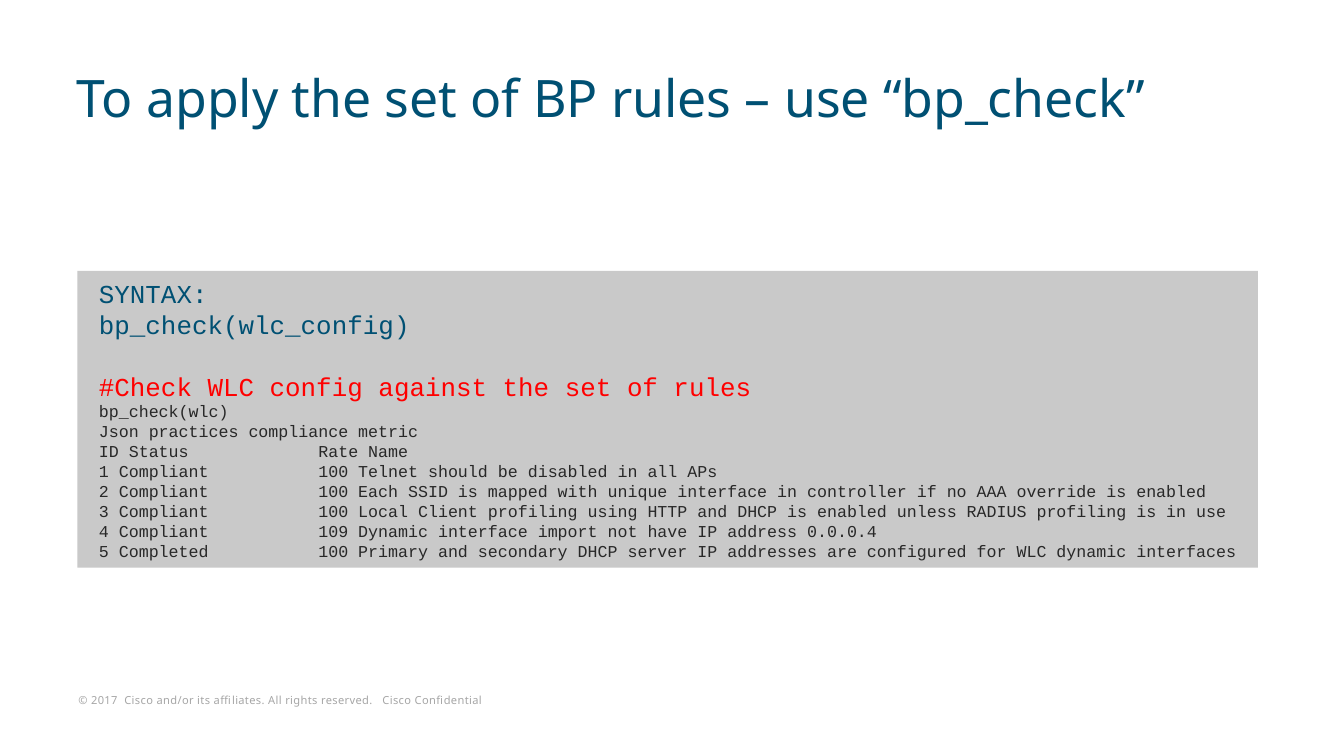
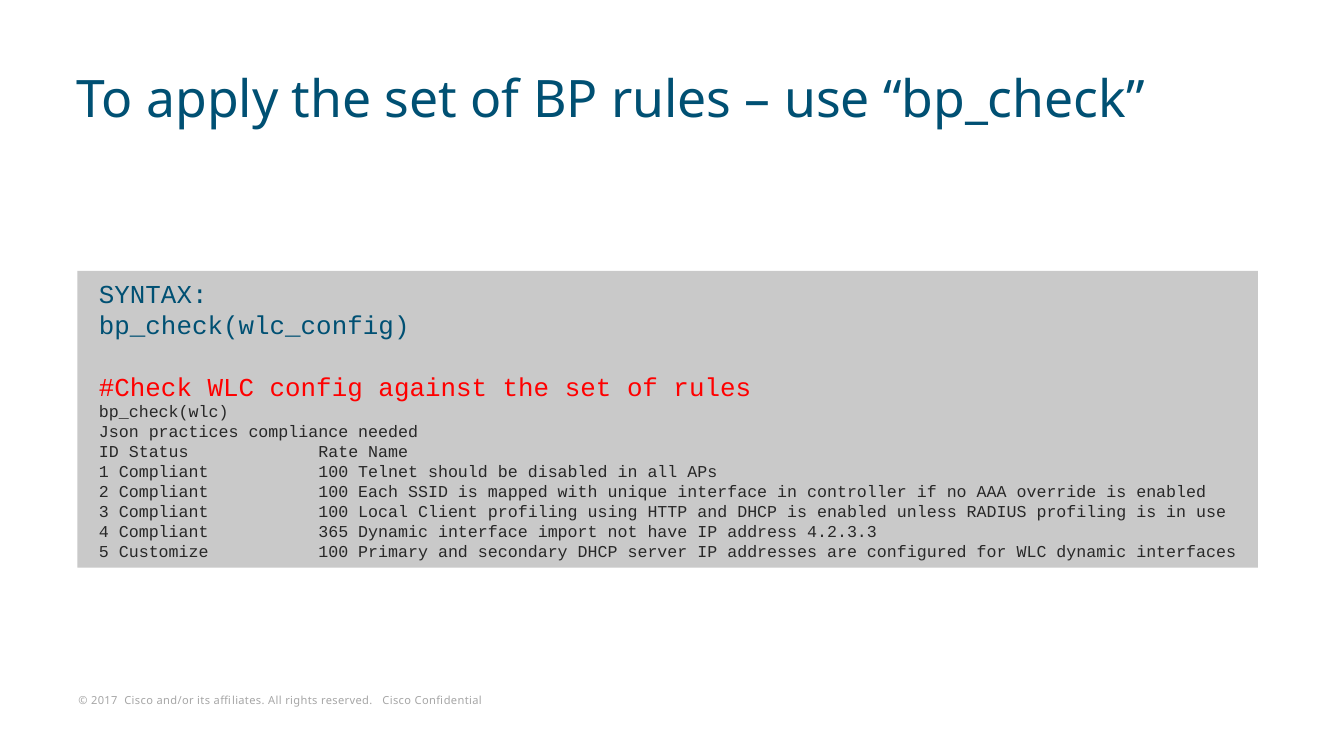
metric: metric -> needed (388, 433)
109: 109 -> 365 (333, 533)
0.0.0.4: 0.0.0.4 -> 4.2.3.3 (842, 533)
Completed: Completed -> Customize (164, 553)
